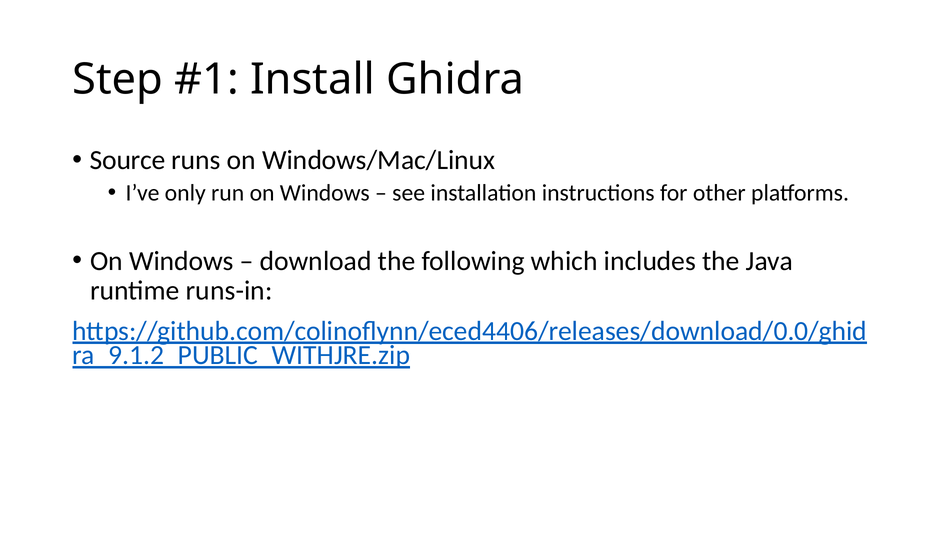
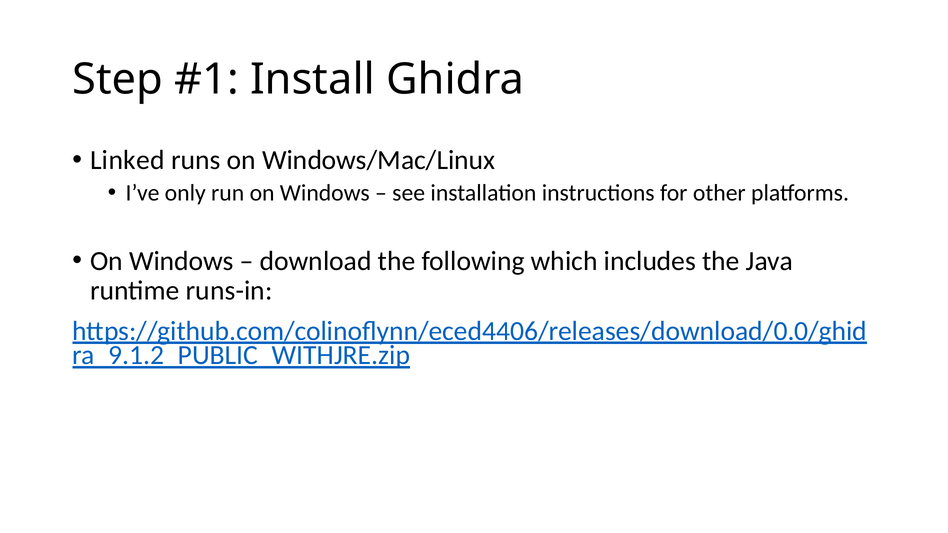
Source: Source -> Linked (127, 160)
